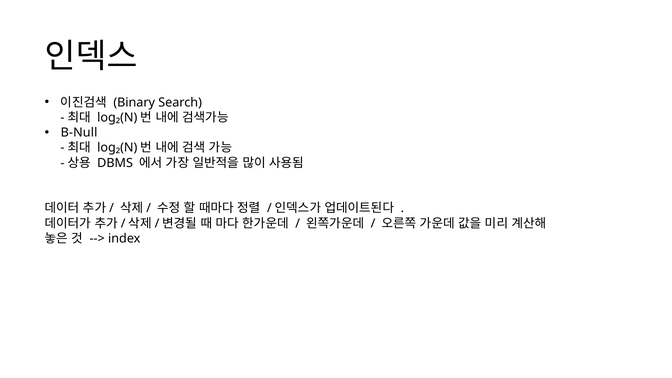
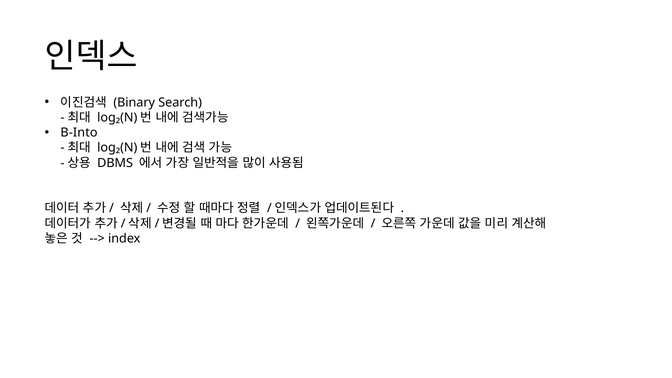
B-Null: B-Null -> B-Into (79, 133)
